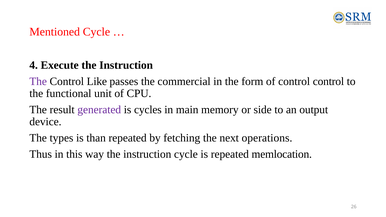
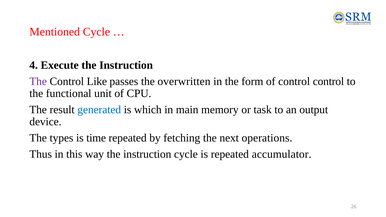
commercial: commercial -> overwritten (184, 81)
generated colour: purple -> blue (99, 110)
cycles: cycles -> which (148, 110)
side: side -> task (263, 110)
than: than -> time (96, 138)
memlocation: memlocation -> accumulator (282, 154)
